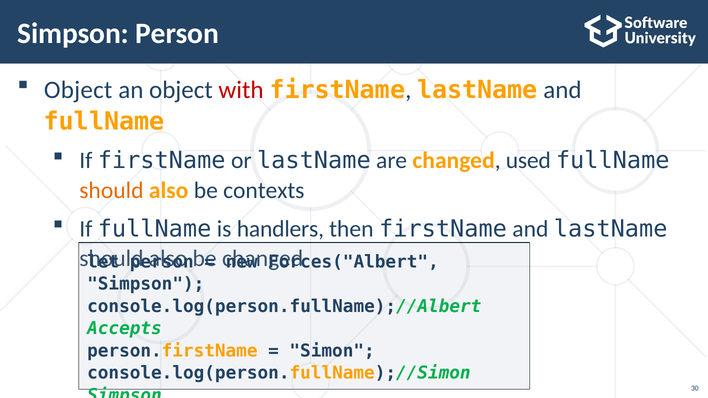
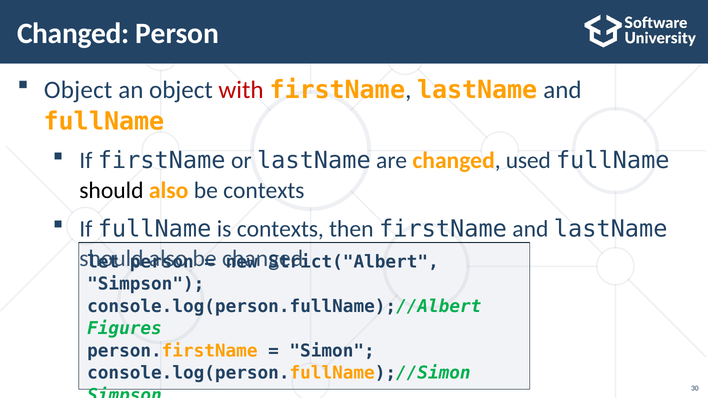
Simpson: Simpson -> Changed (73, 34)
should colour: orange -> black (111, 190)
is handlers: handlers -> contexts (280, 229)
Forces("Albert: Forces("Albert -> Strict("Albert (354, 262)
Accepts: Accepts -> Figures (124, 329)
